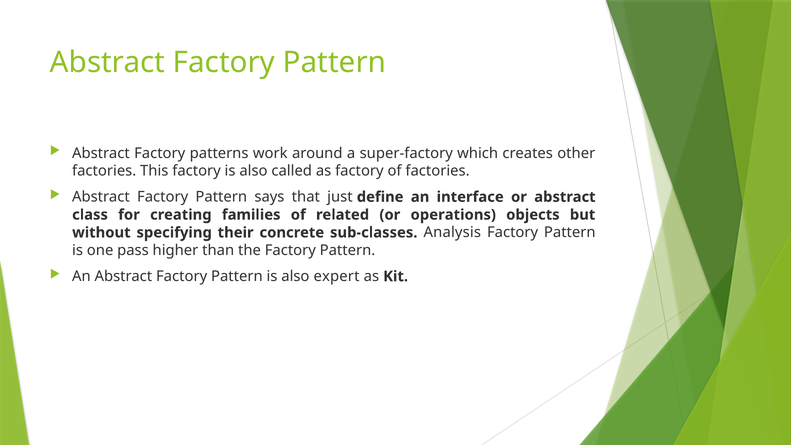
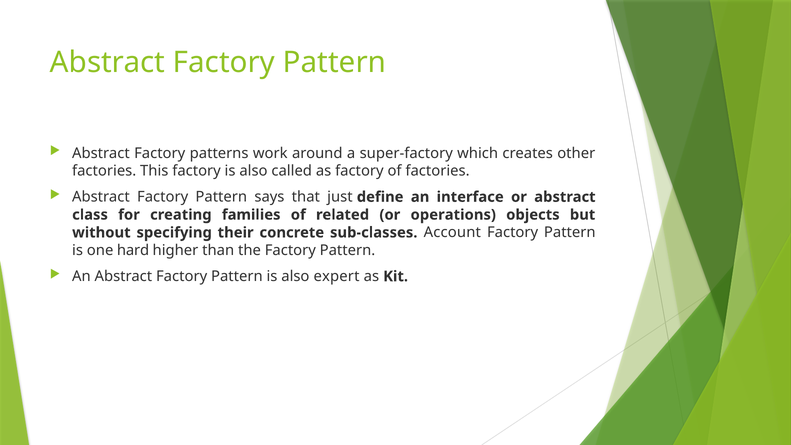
Analysis: Analysis -> Account (452, 233)
pass: pass -> hard (133, 250)
